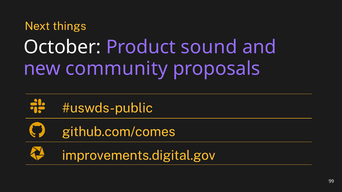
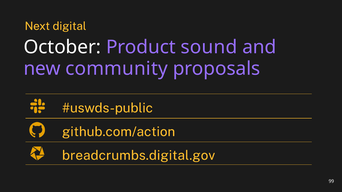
things: things -> digital (69, 26)
github.com/comes: github.com/comes -> github.com/action (119, 132)
improvements.digital.gov: improvements.digital.gov -> breadcrumbs.digital.gov (139, 156)
